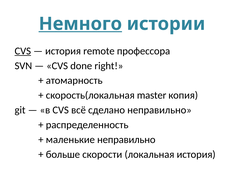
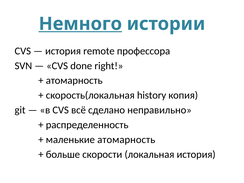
CVS underline: present -> none (23, 51)
master: master -> history (152, 95)
маленькие неправильно: неправильно -> атомарность (126, 140)
